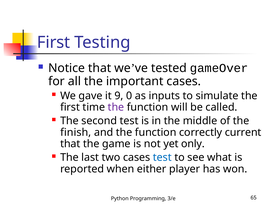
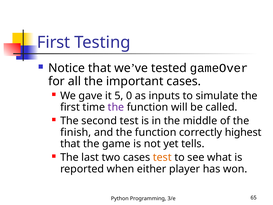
9: 9 -> 5 (119, 96)
current: current -> highest (243, 132)
only: only -> tells (193, 144)
test colour: blue -> orange (162, 157)
